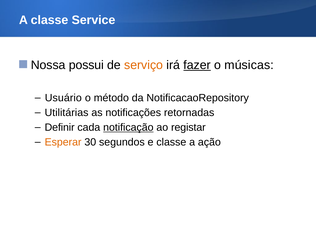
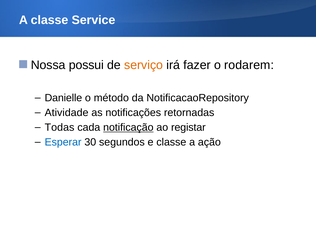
fazer underline: present -> none (197, 65)
músicas: músicas -> rodarem (249, 65)
Usuário: Usuário -> Danielle (63, 98)
Utilitárias: Utilitárias -> Atividade (67, 113)
Definir: Definir -> Todas (60, 128)
Esperar colour: orange -> blue (63, 142)
